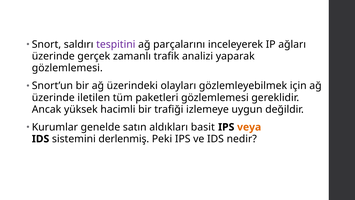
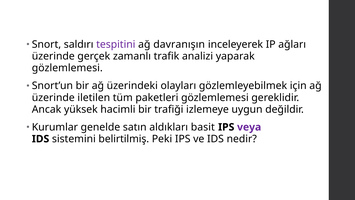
parçalarını: parçalarını -> davranışın (179, 44)
veya colour: orange -> purple (249, 127)
derlenmiş: derlenmiş -> belirtilmiş (124, 139)
